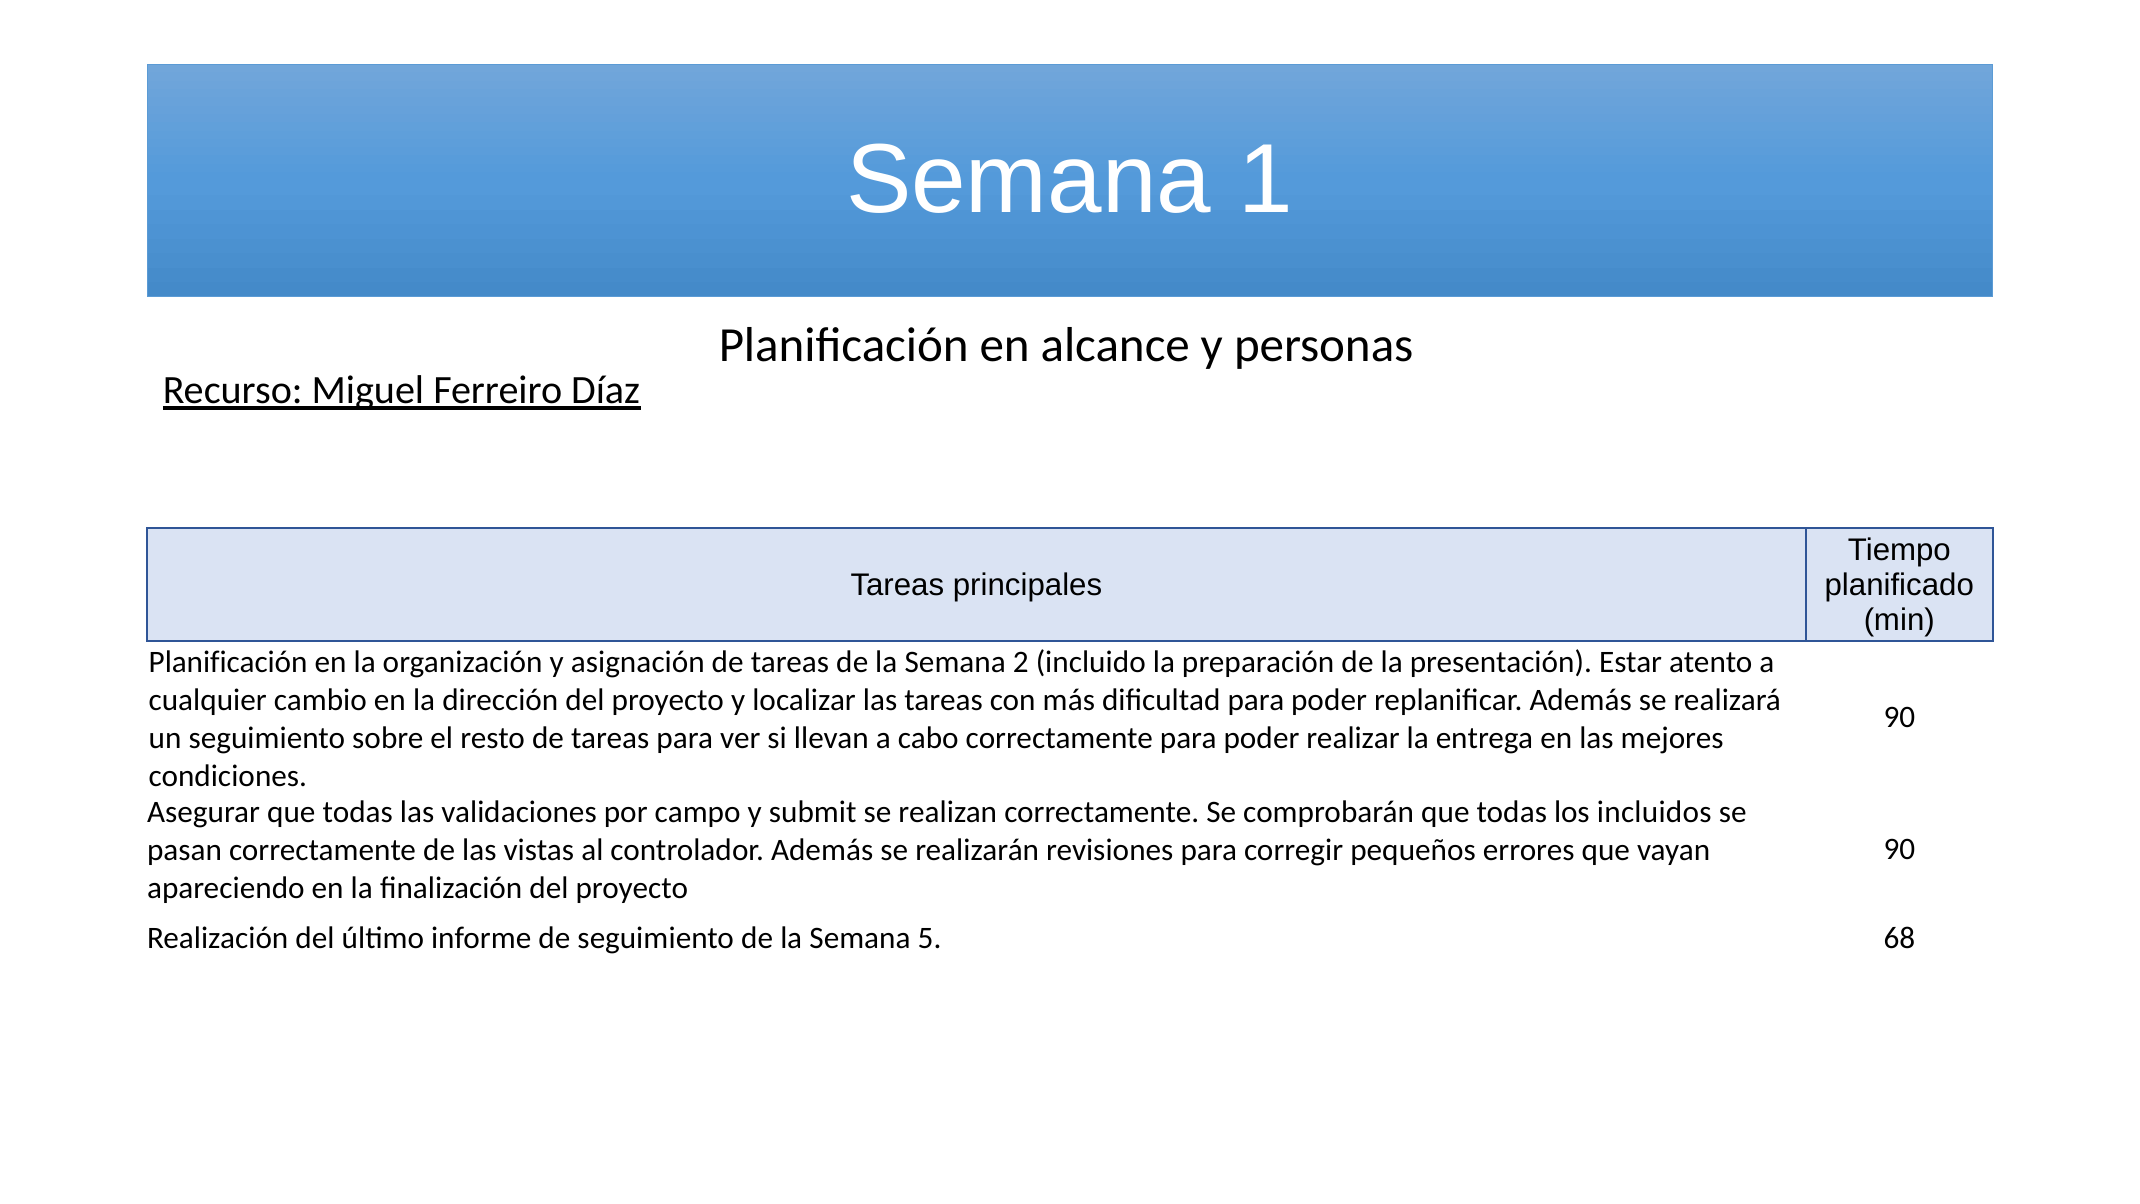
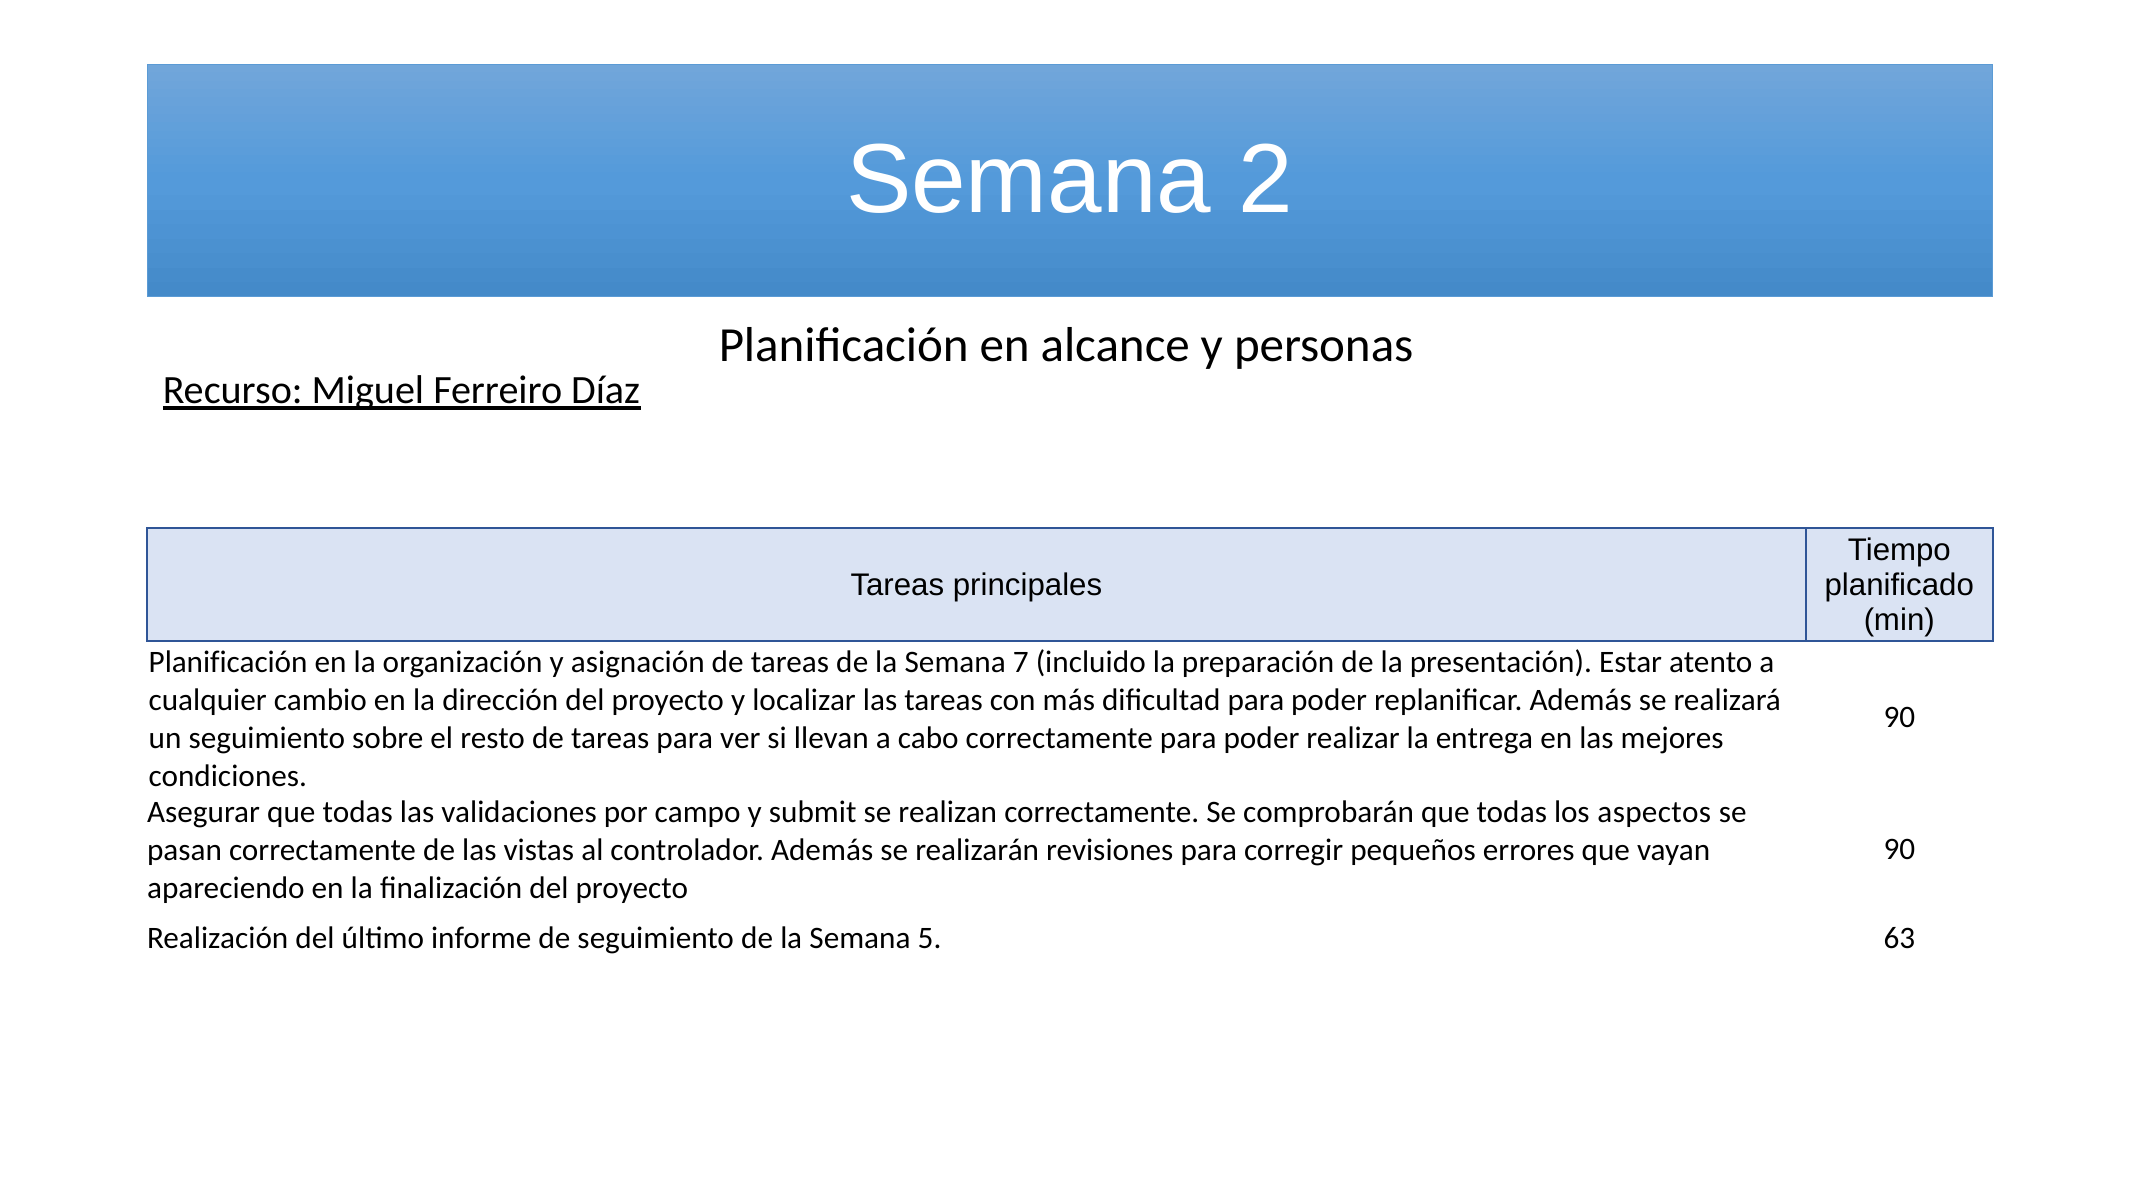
1: 1 -> 2 (1266, 180)
2: 2 -> 7 (1021, 662)
incluidos: incluidos -> aspectos (1654, 812)
68: 68 -> 63 (1899, 938)
